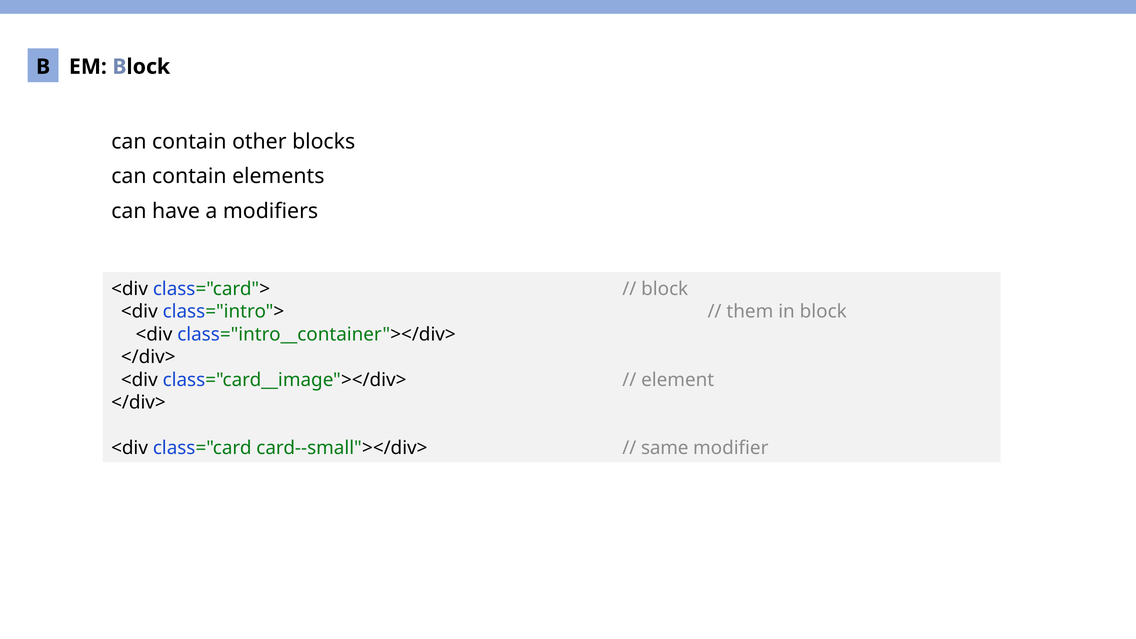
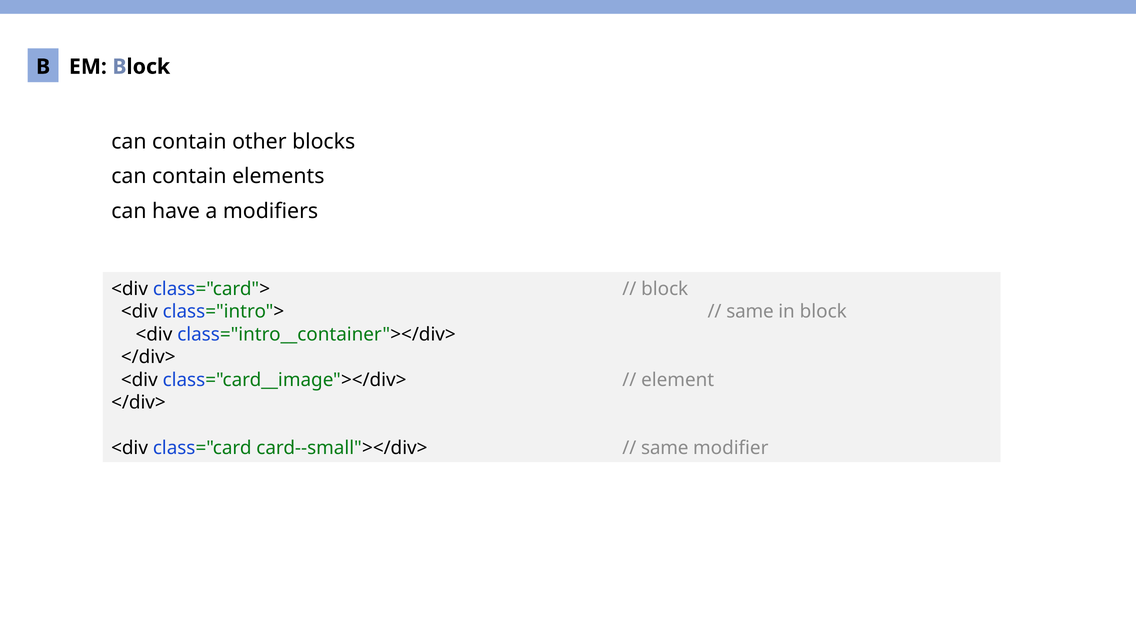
them: them -> same (750, 312)
